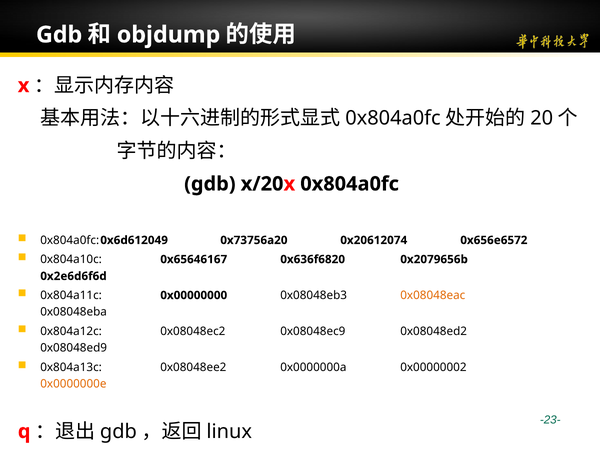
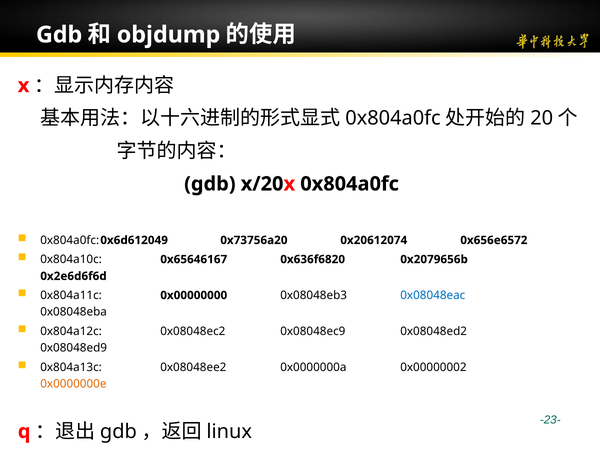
0x08048eac colour: orange -> blue (433, 295)
